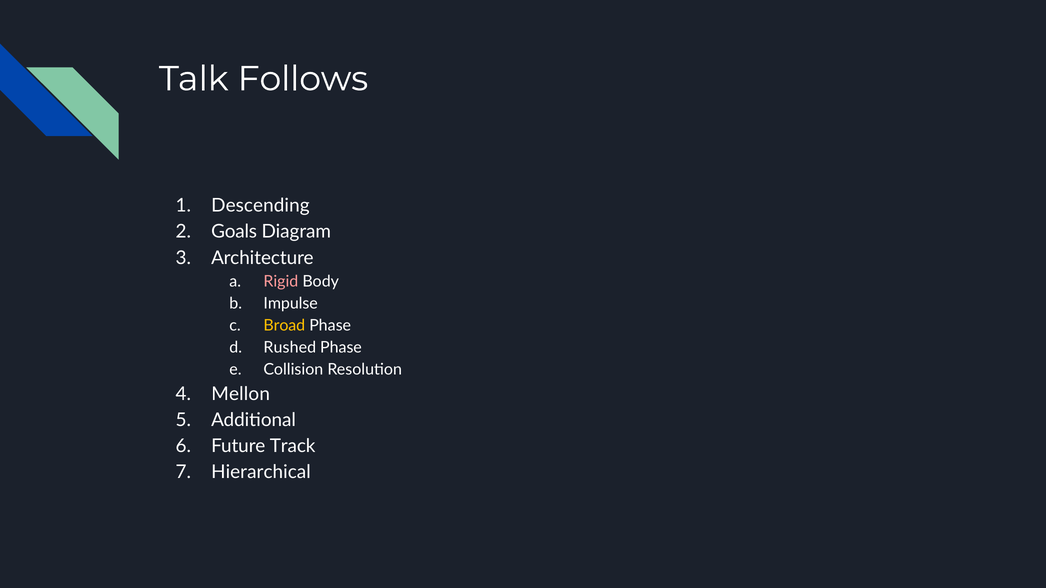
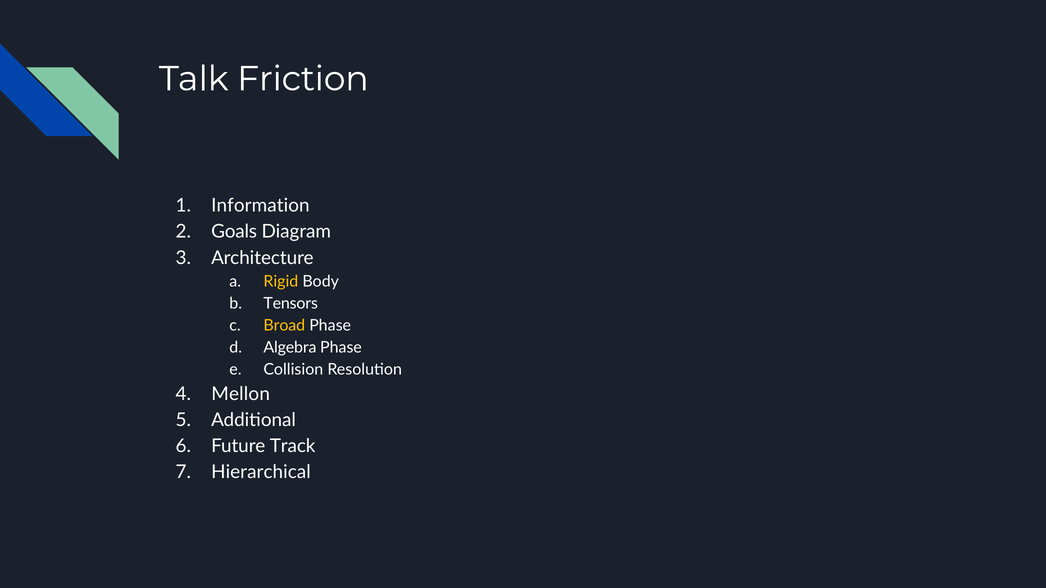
Follows: Follows -> Friction (303, 79)
Descending: Descending -> Information (260, 206)
Rigid colour: pink -> yellow (281, 282)
Impulse: Impulse -> Tensors (291, 304)
Rushed: Rushed -> Algebra (290, 348)
